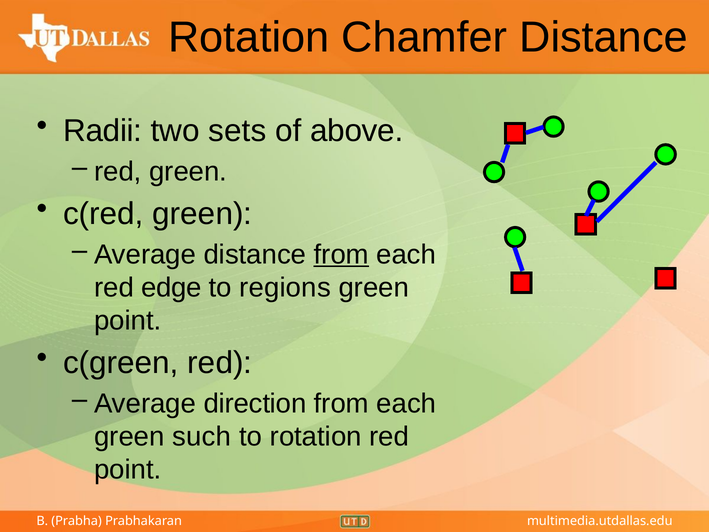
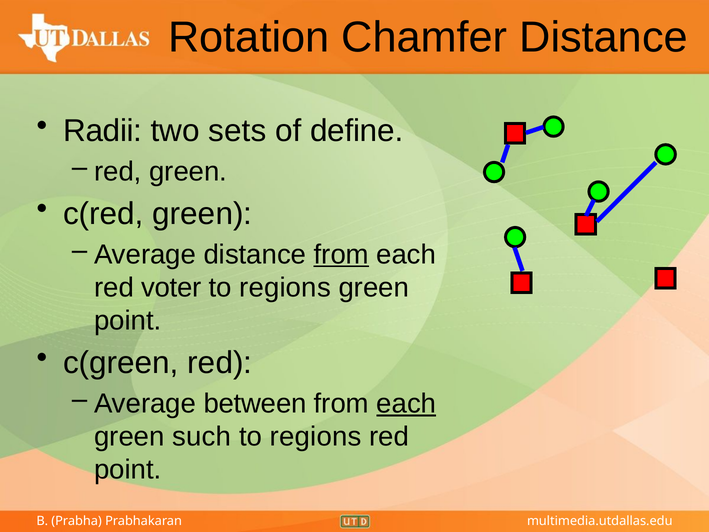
above: above -> define (357, 131)
edge: edge -> voter (171, 288)
direction: direction -> between (255, 403)
each underline: none -> present (406, 403)
rotation: rotation -> regions (316, 437)
